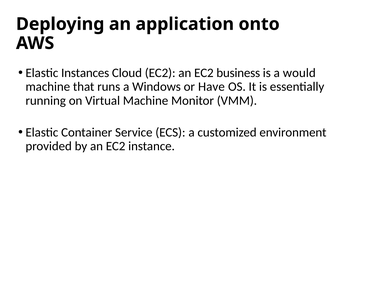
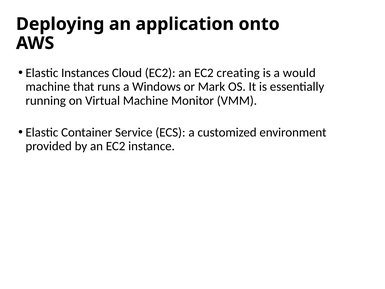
business: business -> creating (238, 73)
Have: Have -> Mark (212, 87)
